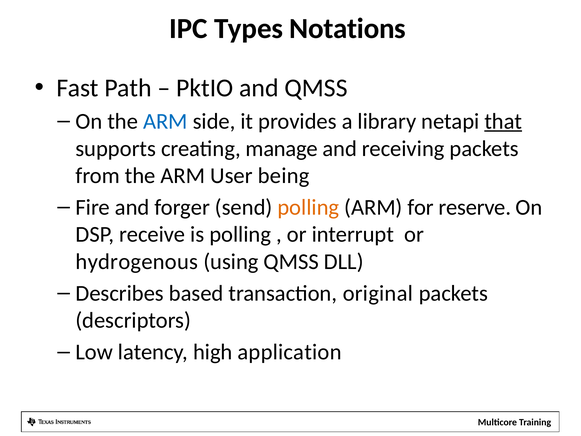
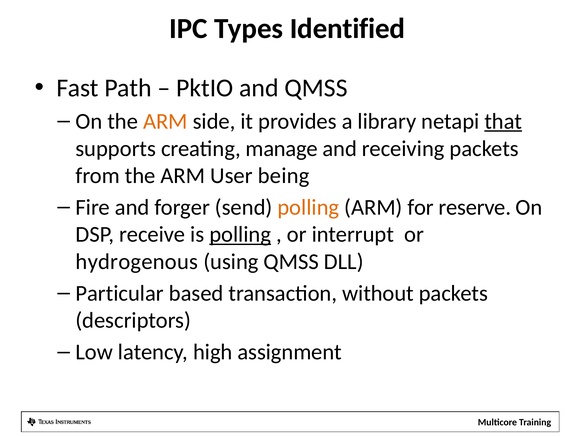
Notations: Notations -> Identified (347, 29)
ARM colour: blue -> orange (165, 121)
polling underline: none -> present (240, 234)
Describes: Describes -> Particular (120, 293)
original: original -> without (378, 293)
application: application -> assignment (290, 352)
